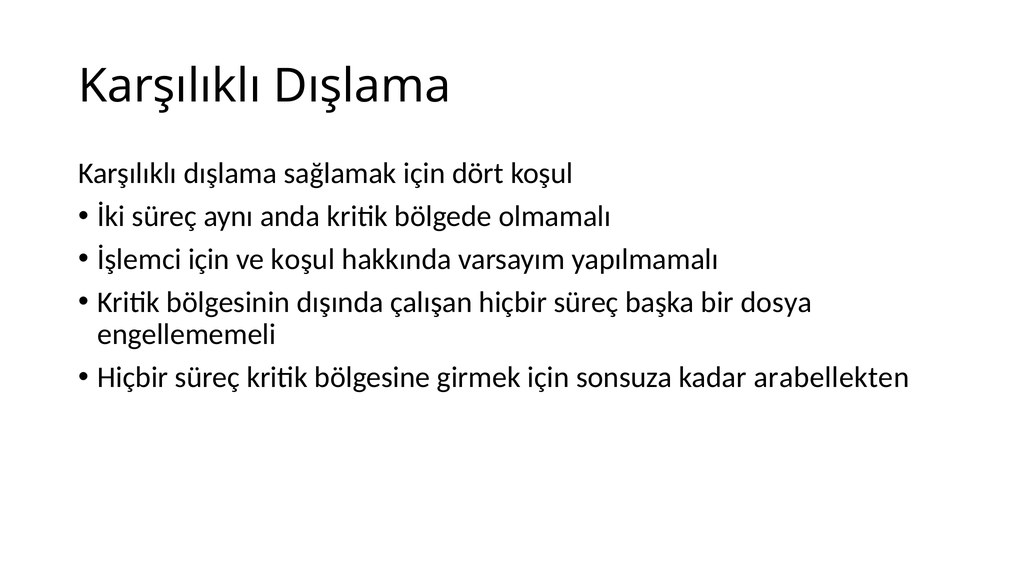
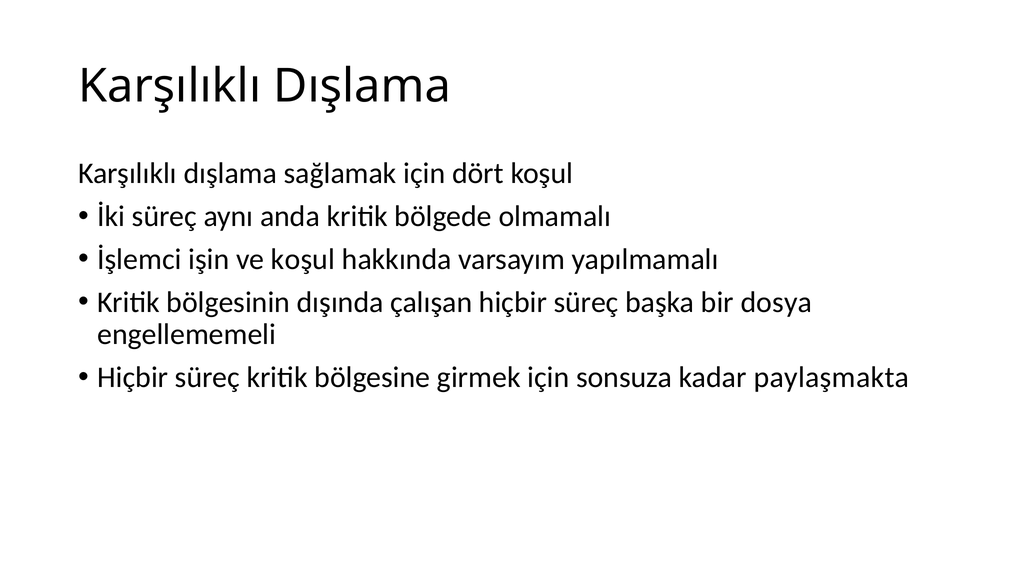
İşlemci için: için -> işin (209, 259)
arabellekten: arabellekten -> paylaşmakta (831, 377)
